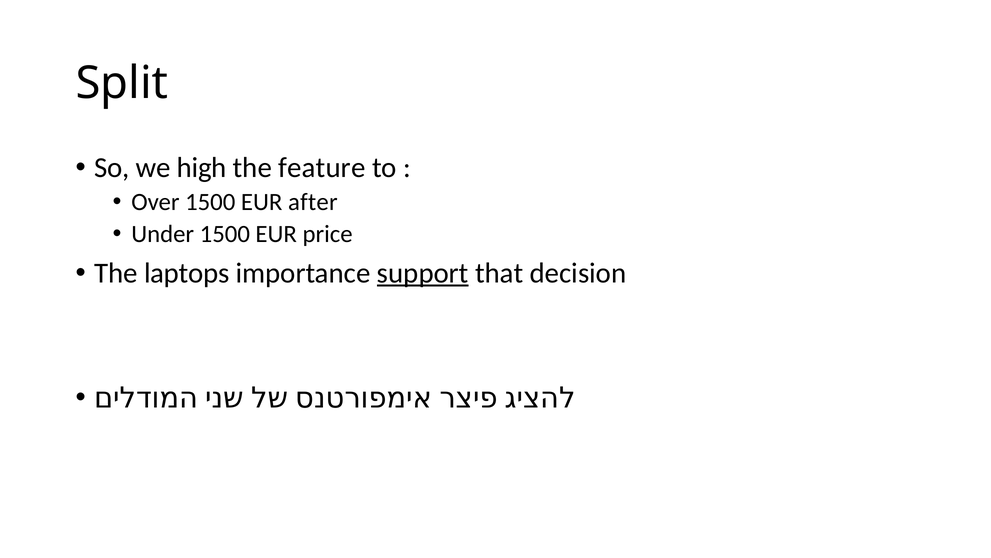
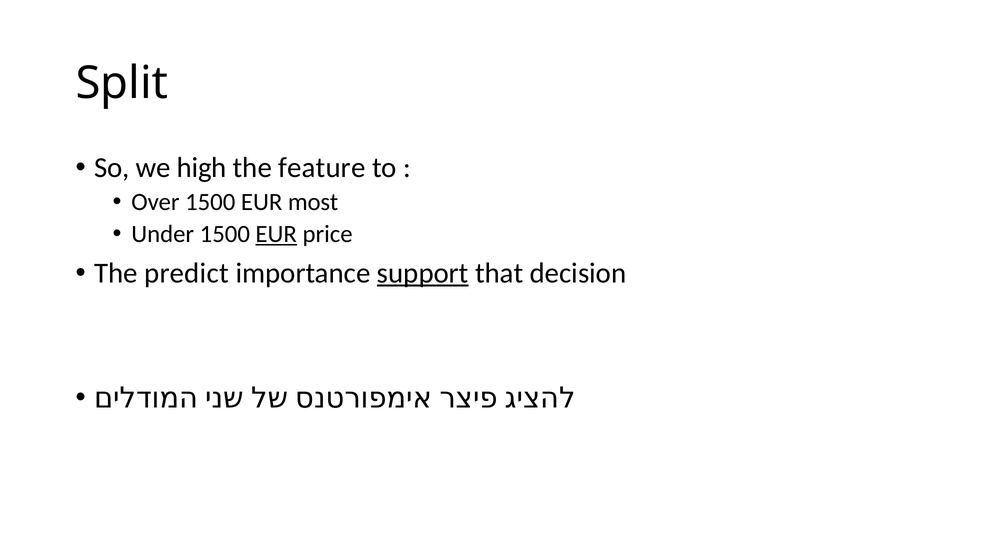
after: after -> most (313, 202)
EUR underline: none -> present (276, 234)
laptops: laptops -> predict (186, 273)
